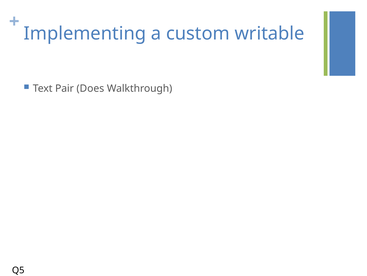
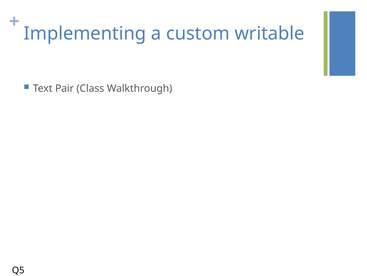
Does: Does -> Class (90, 88)
